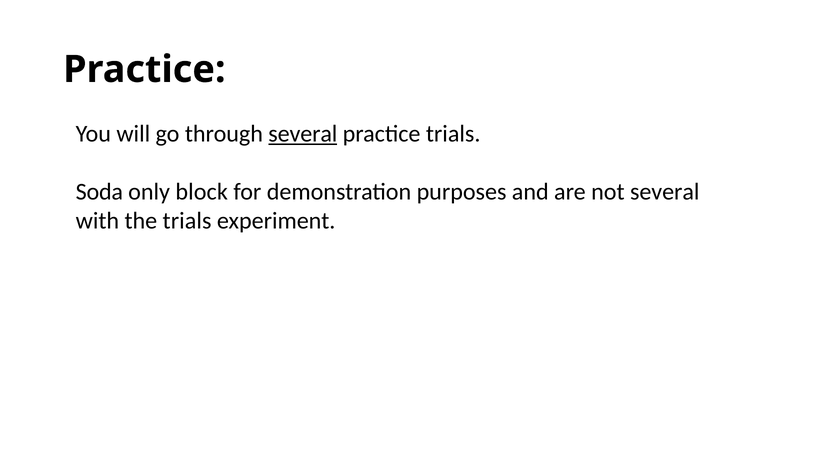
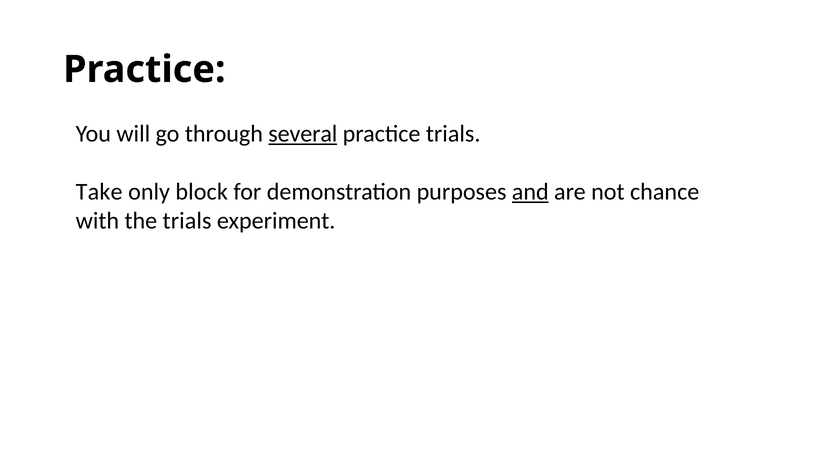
Soda: Soda -> Take (99, 192)
and underline: none -> present (530, 192)
not several: several -> chance (665, 192)
